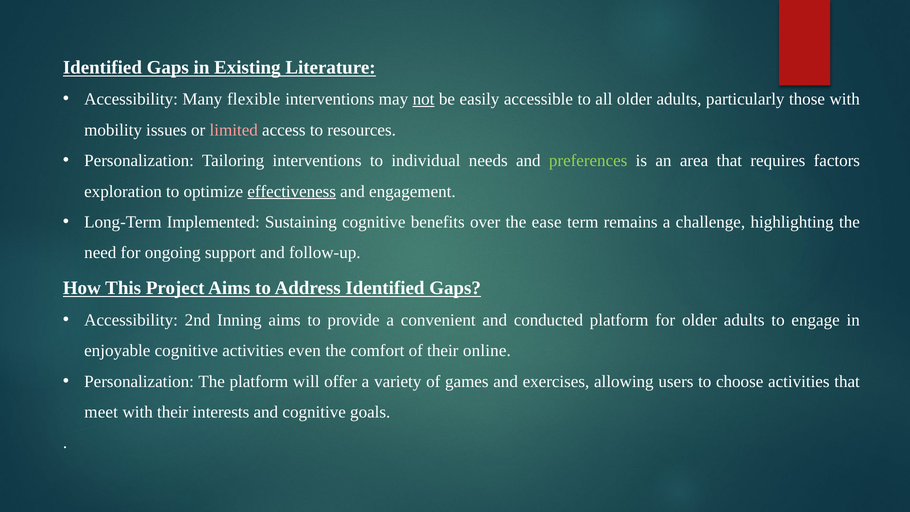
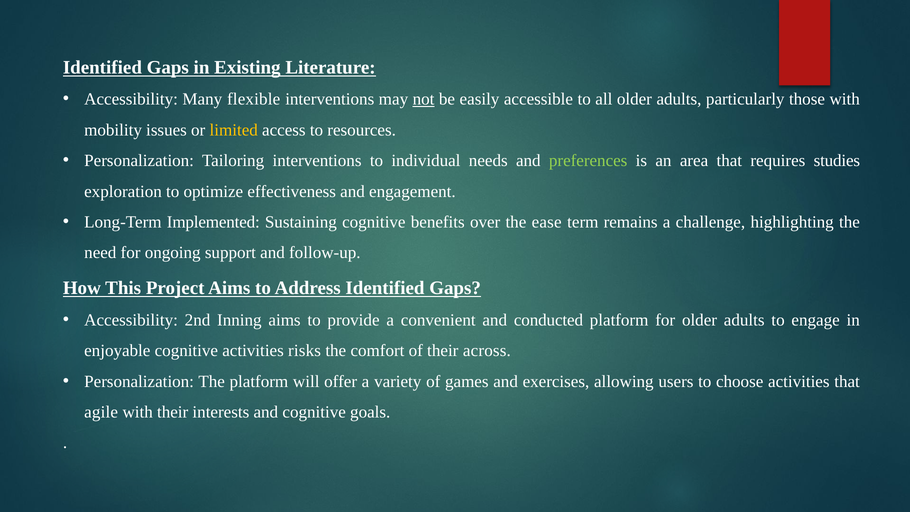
limited colour: pink -> yellow (234, 130)
factors: factors -> studies (837, 161)
effectiveness underline: present -> none (292, 191)
even: even -> risks (305, 351)
online: online -> across (487, 351)
meet: meet -> agile (101, 412)
